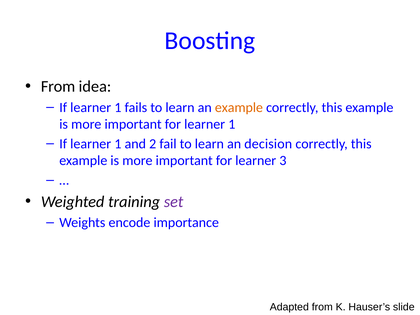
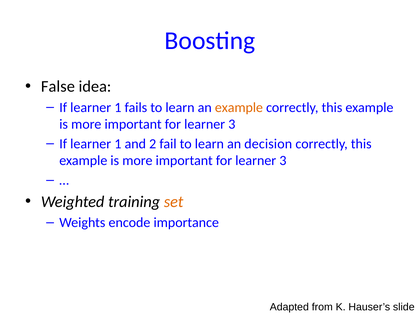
From: From -> False (58, 87)
1: 1 -> 3 (232, 124)
set colour: purple -> orange (174, 202)
